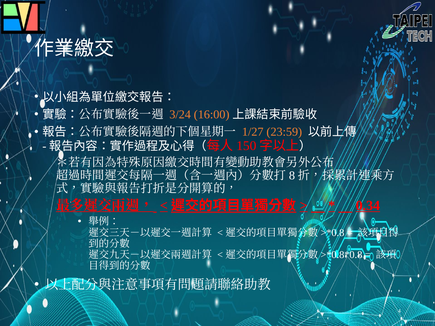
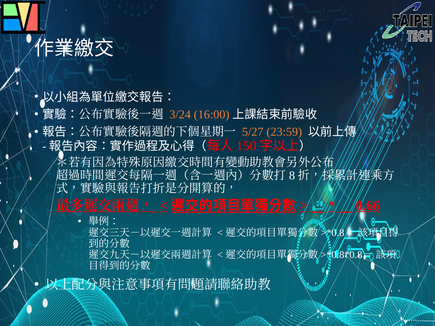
1/27: 1/27 -> 5/27 (253, 132)
0.34: 0.34 -> 0.66 (368, 206)
